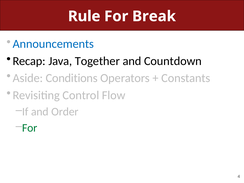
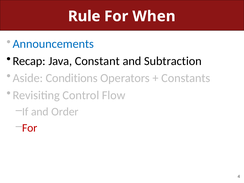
Break: Break -> When (154, 16)
Together: Together -> Constant (97, 61)
Countdown: Countdown -> Subtraction (173, 61)
For colour: green -> red (30, 128)
